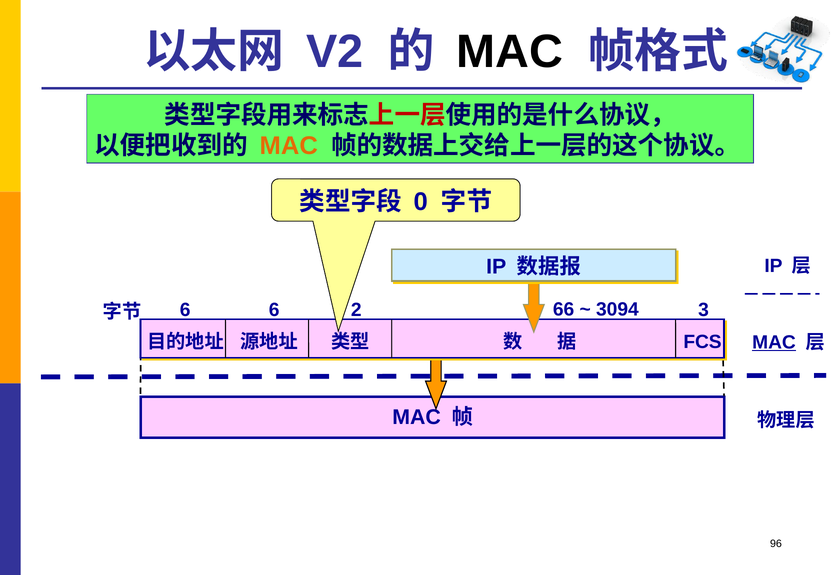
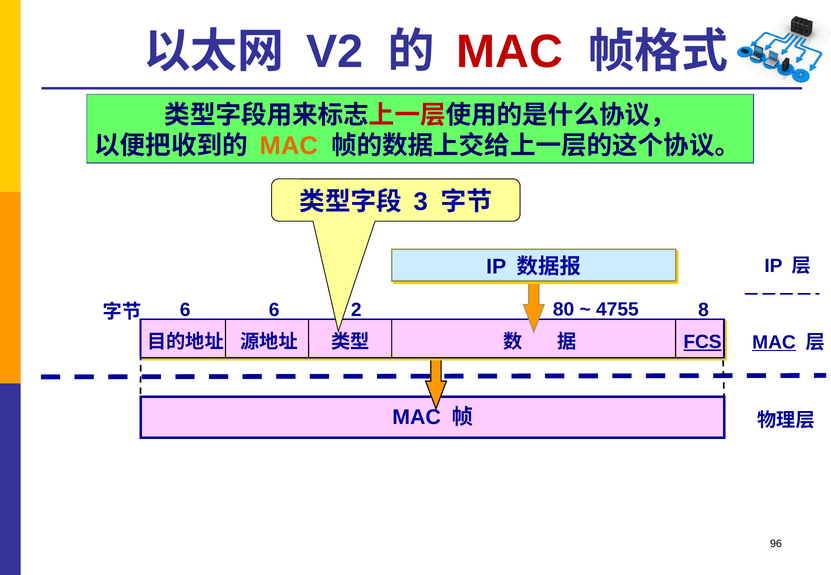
MAC colour: black -> red (510, 52)
0: 0 -> 3 (421, 202)
3: 3 -> 8 (704, 310)
66: 66 -> 80 (564, 309)
3094: 3094 -> 4755 (617, 309)
FCS underline: none -> present (703, 342)
